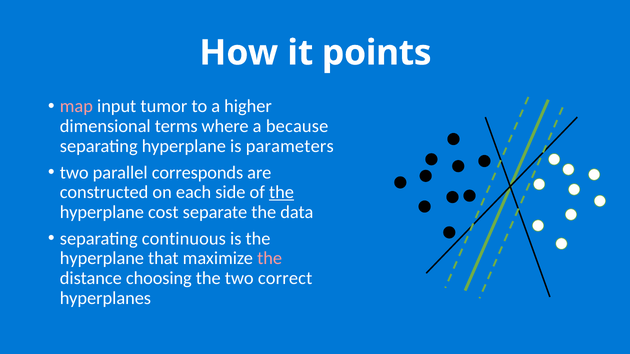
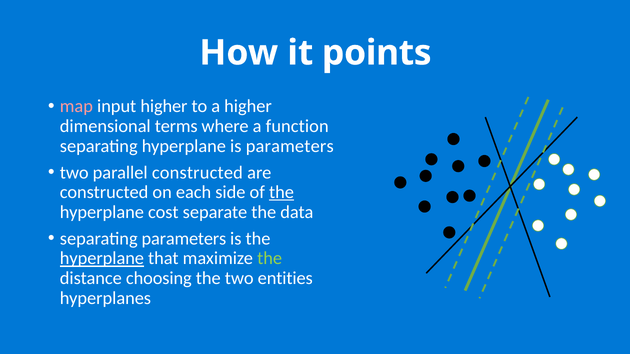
input tumor: tumor -> higher (164, 107)
because: because -> function (297, 126)
parallel corresponds: corresponds -> constructed (197, 173)
separating continuous: continuous -> parameters (184, 239)
hyperplane underline: none -> present (102, 259)
the colour: pink -> light green (270, 259)
correct: correct -> entities (285, 278)
